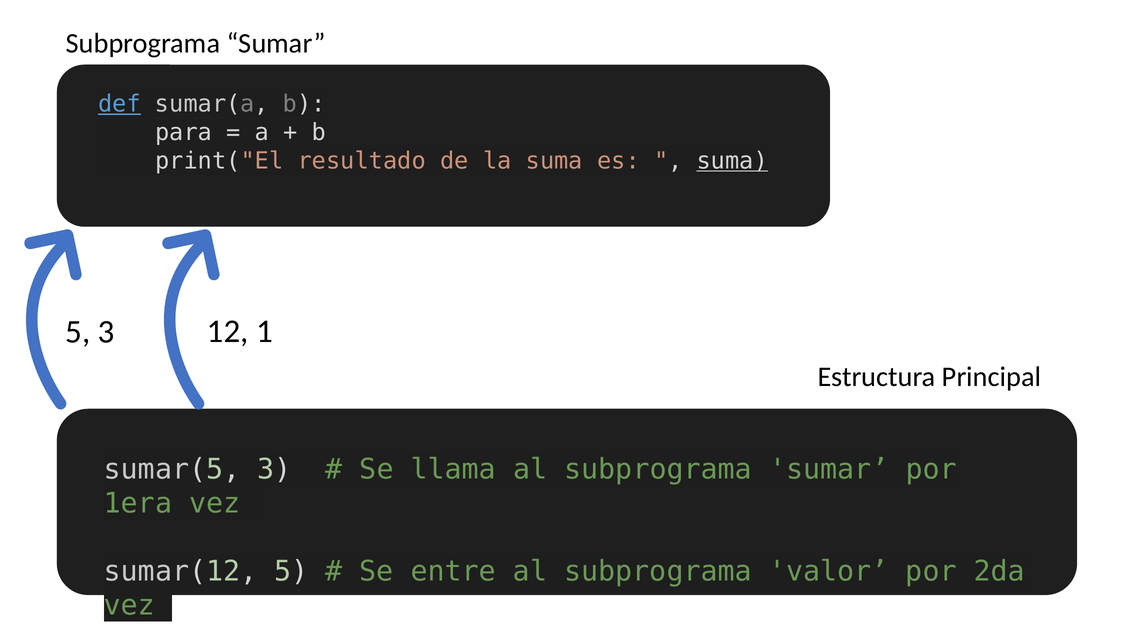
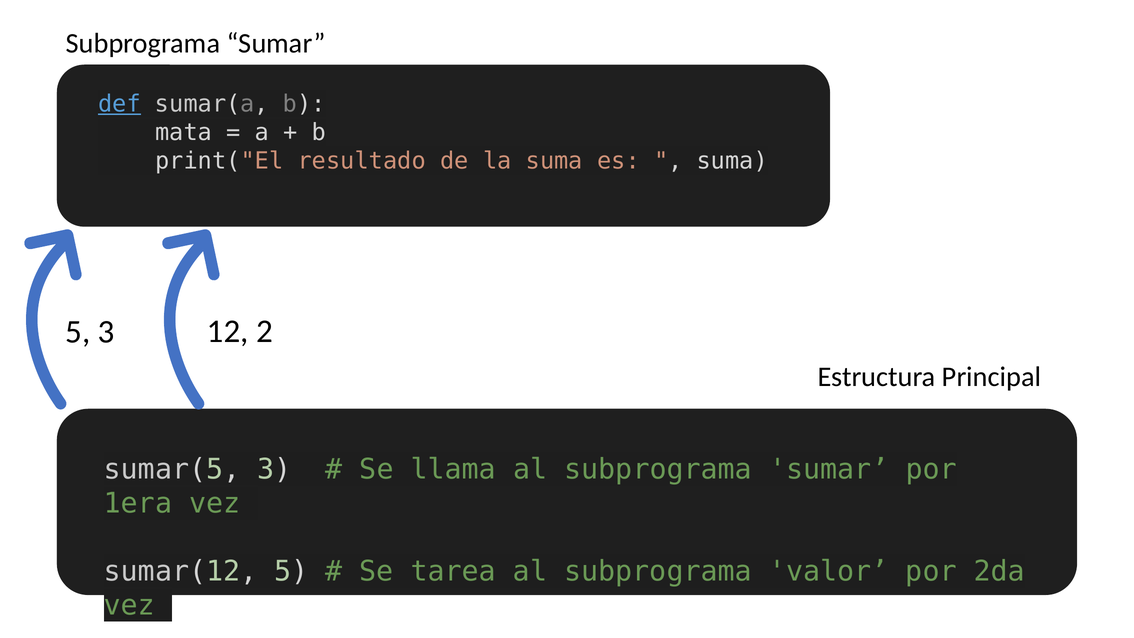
para: para -> mata (184, 132)
suma underline: present -> none (732, 161)
1: 1 -> 2 (264, 331)
entre: entre -> tarea (453, 571)
